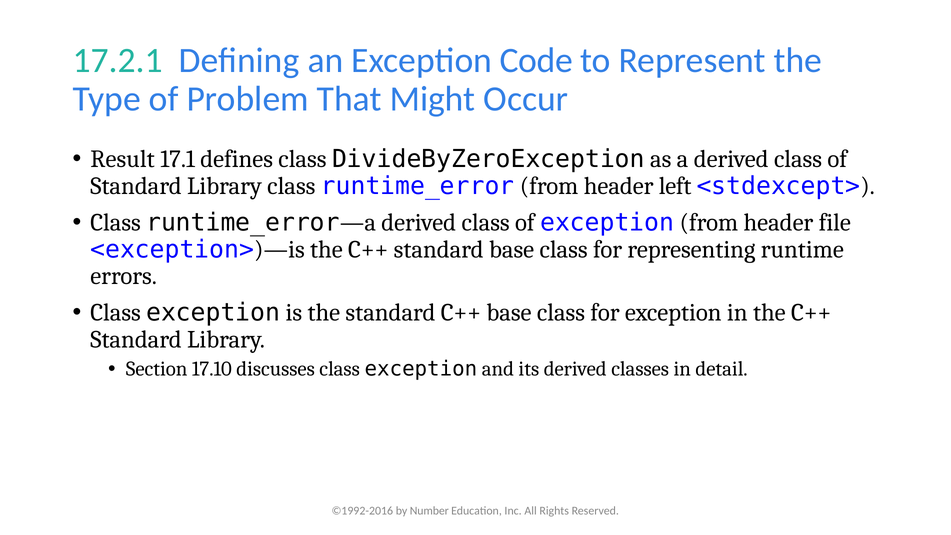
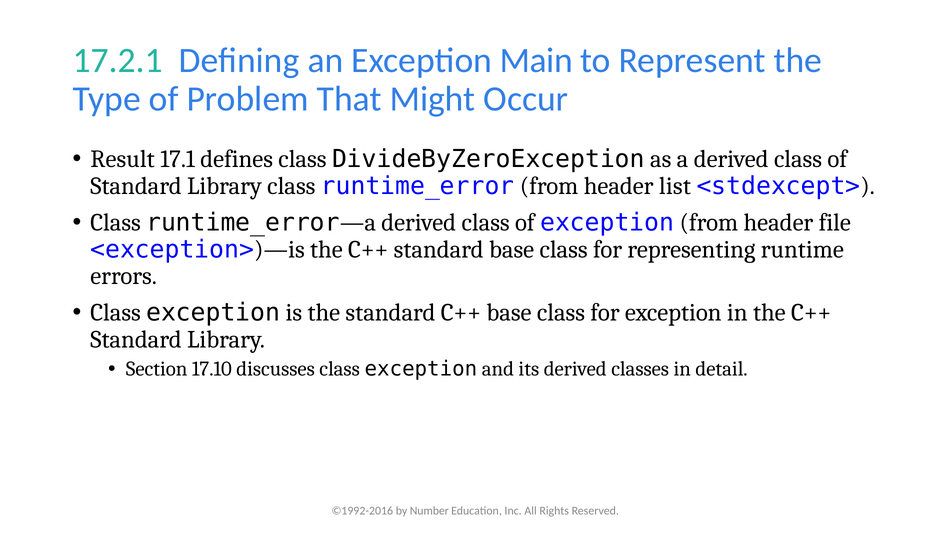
Code: Code -> Main (536, 61)
left: left -> list (675, 186)
